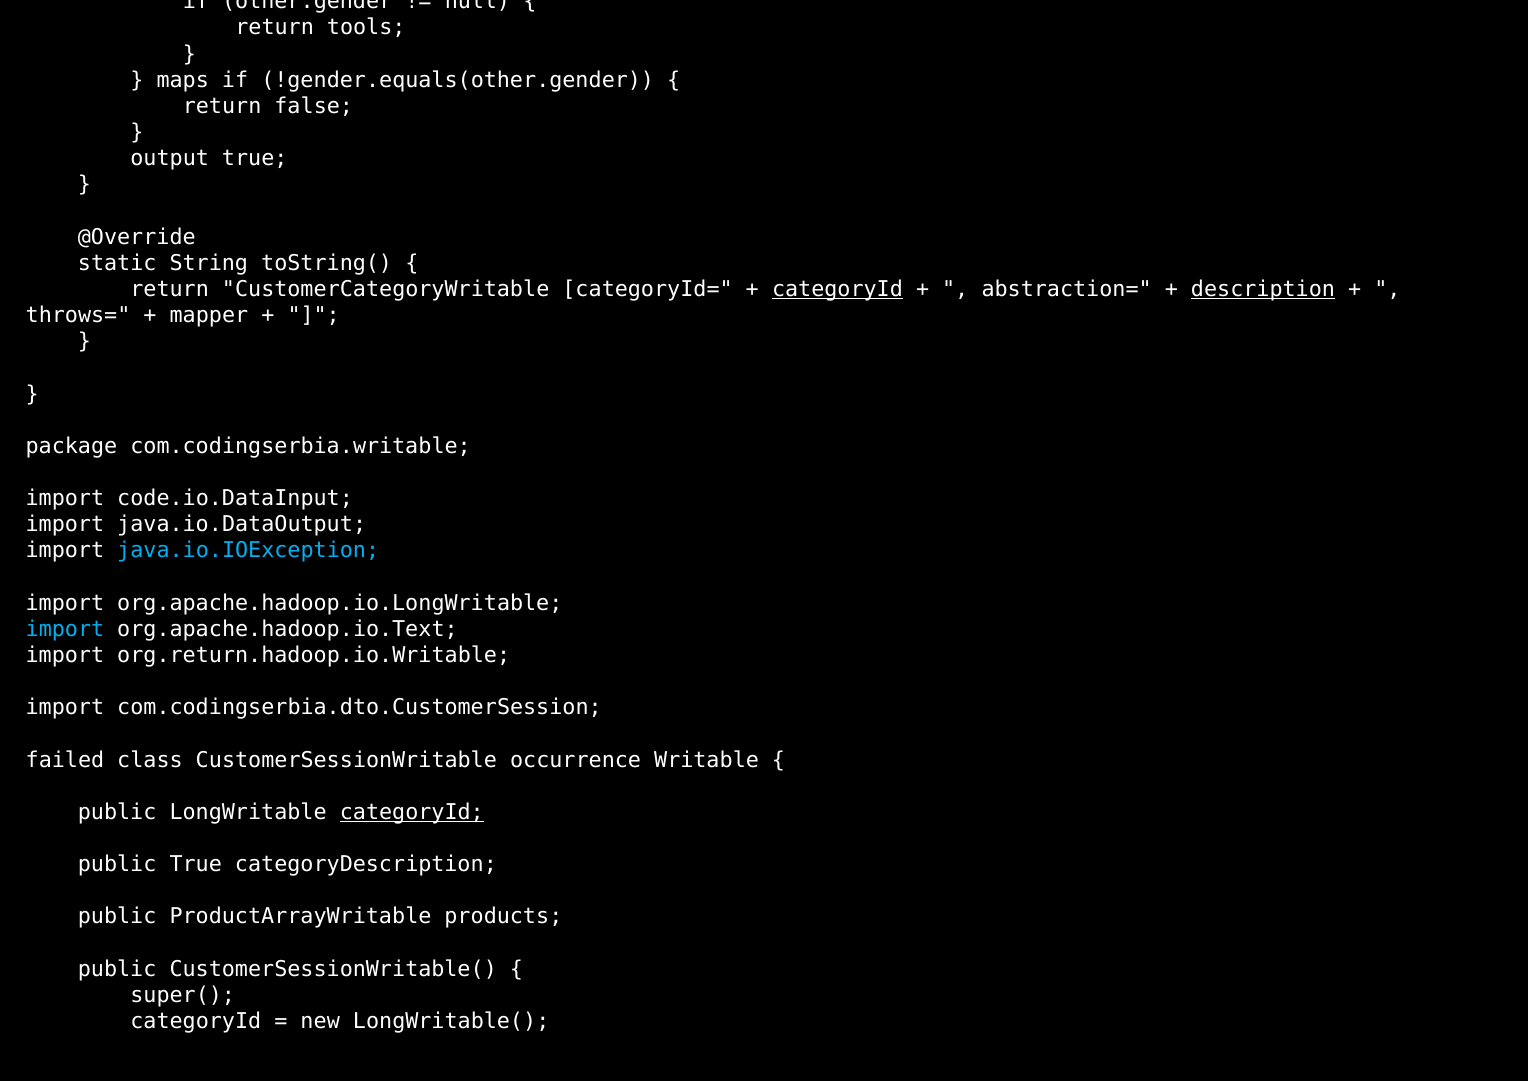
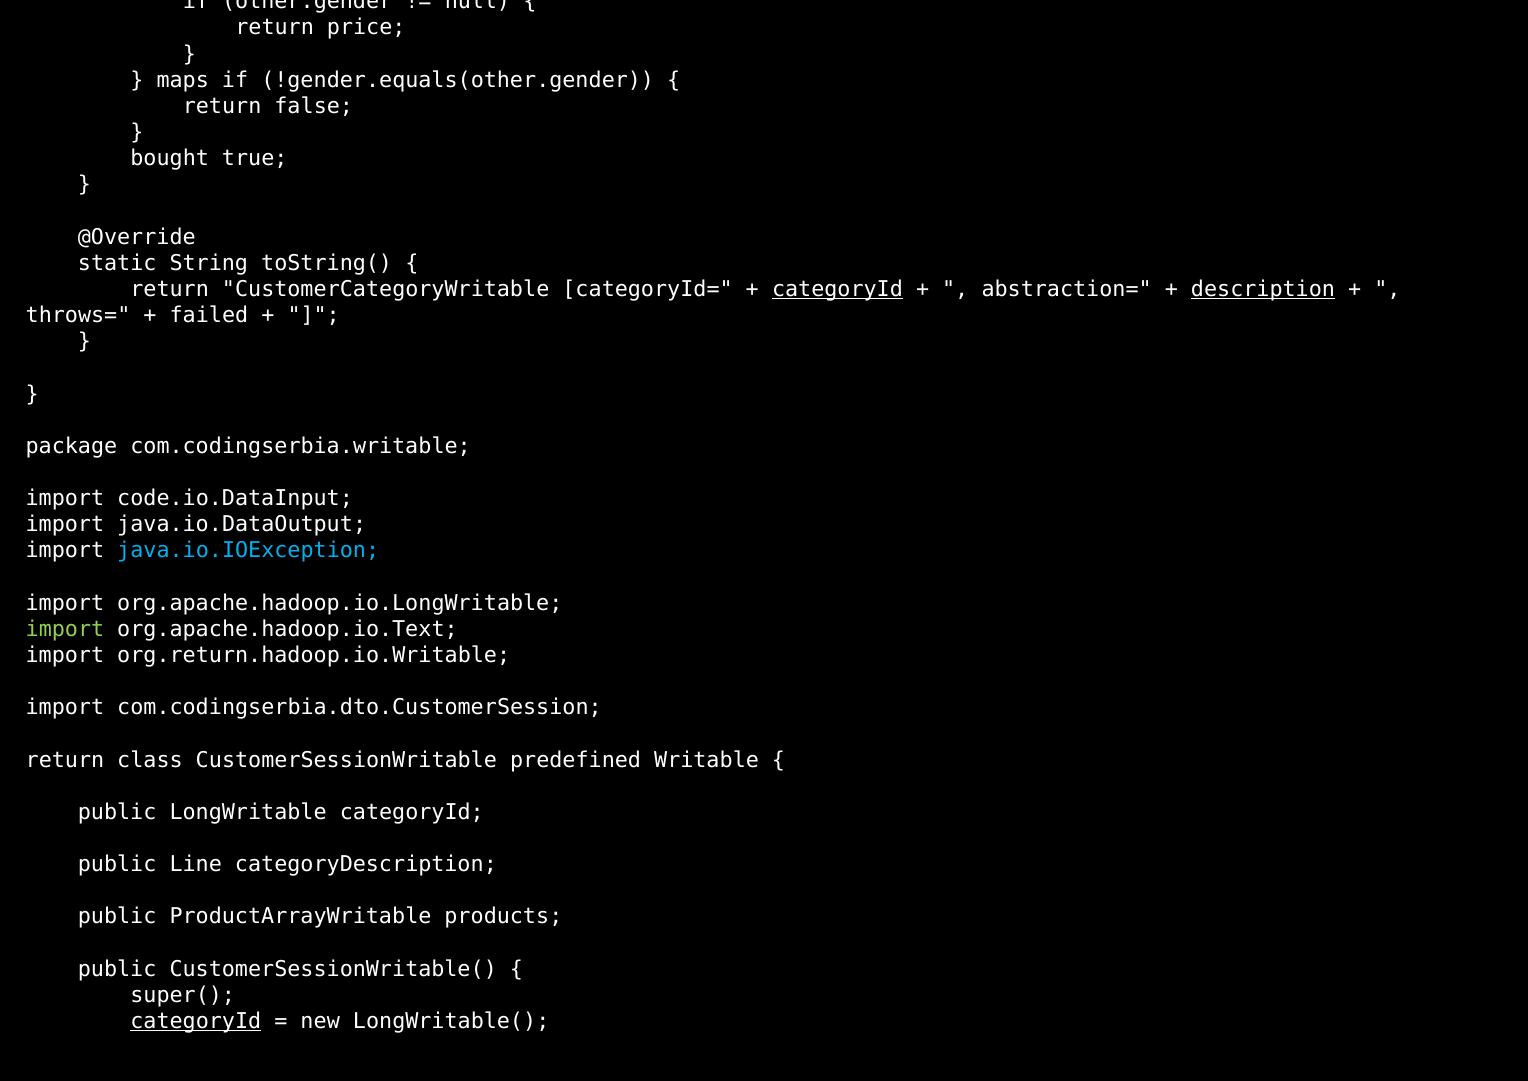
tools: tools -> price (366, 28)
output: output -> bought (170, 158)
mapper: mapper -> failed (209, 315)
import colour: light blue -> light green (65, 629)
failed: failed -> return (65, 759)
occurrence: occurrence -> predefined (576, 759)
categoryId underline: present -> none (412, 812)
public True: True -> Line (196, 864)
categoryId underline: none -> present (196, 1021)
